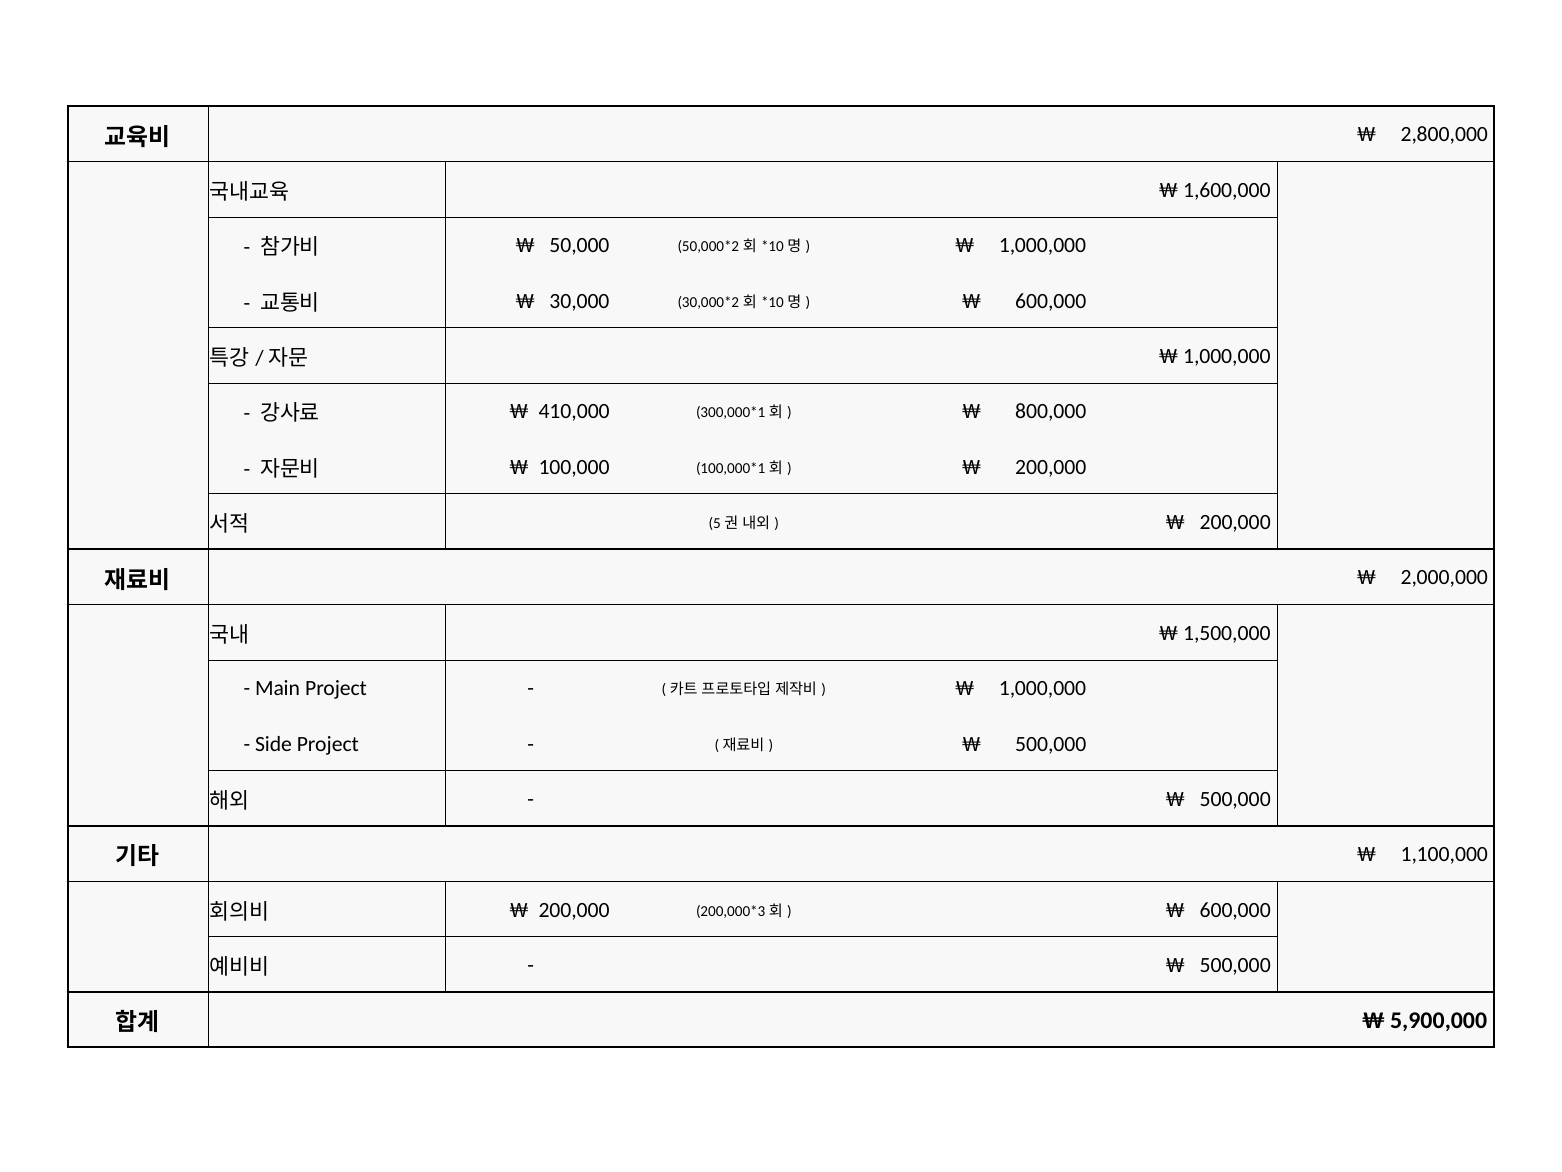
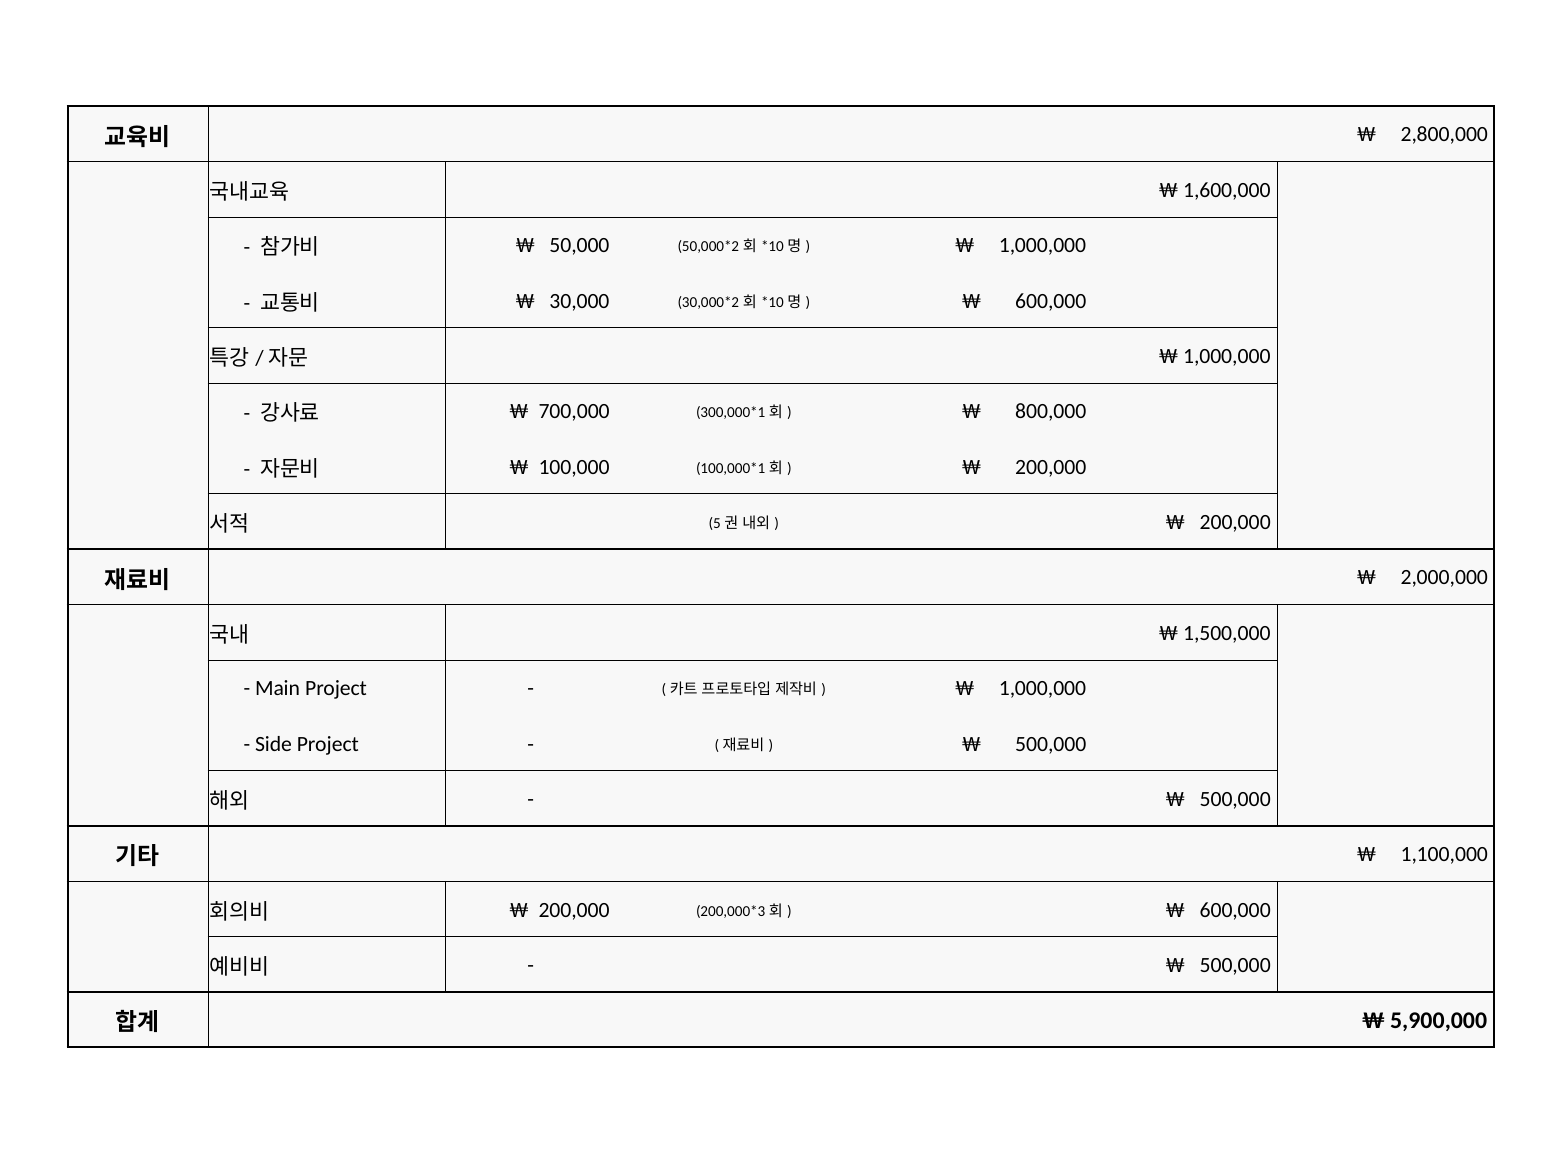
410,000: 410,000 -> 700,000 (574, 411)
